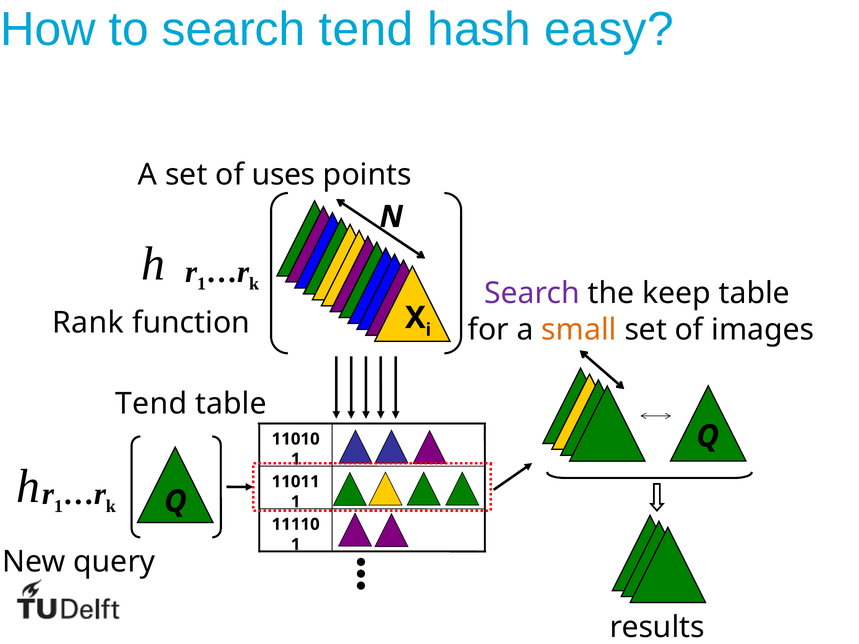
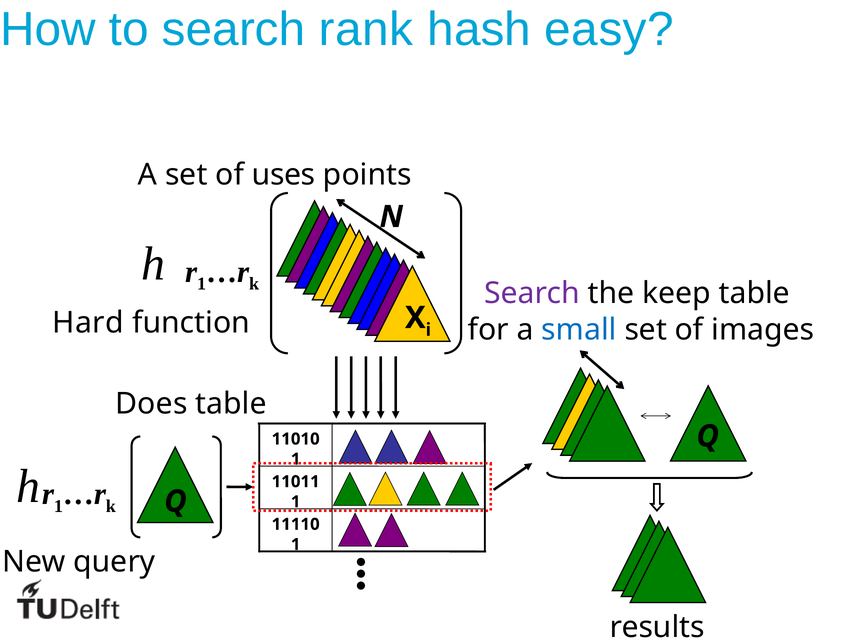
search tend: tend -> rank (366, 30)
Rank: Rank -> Hard (88, 323)
small colour: orange -> blue (579, 330)
Tend: Tend -> Does (151, 404)
